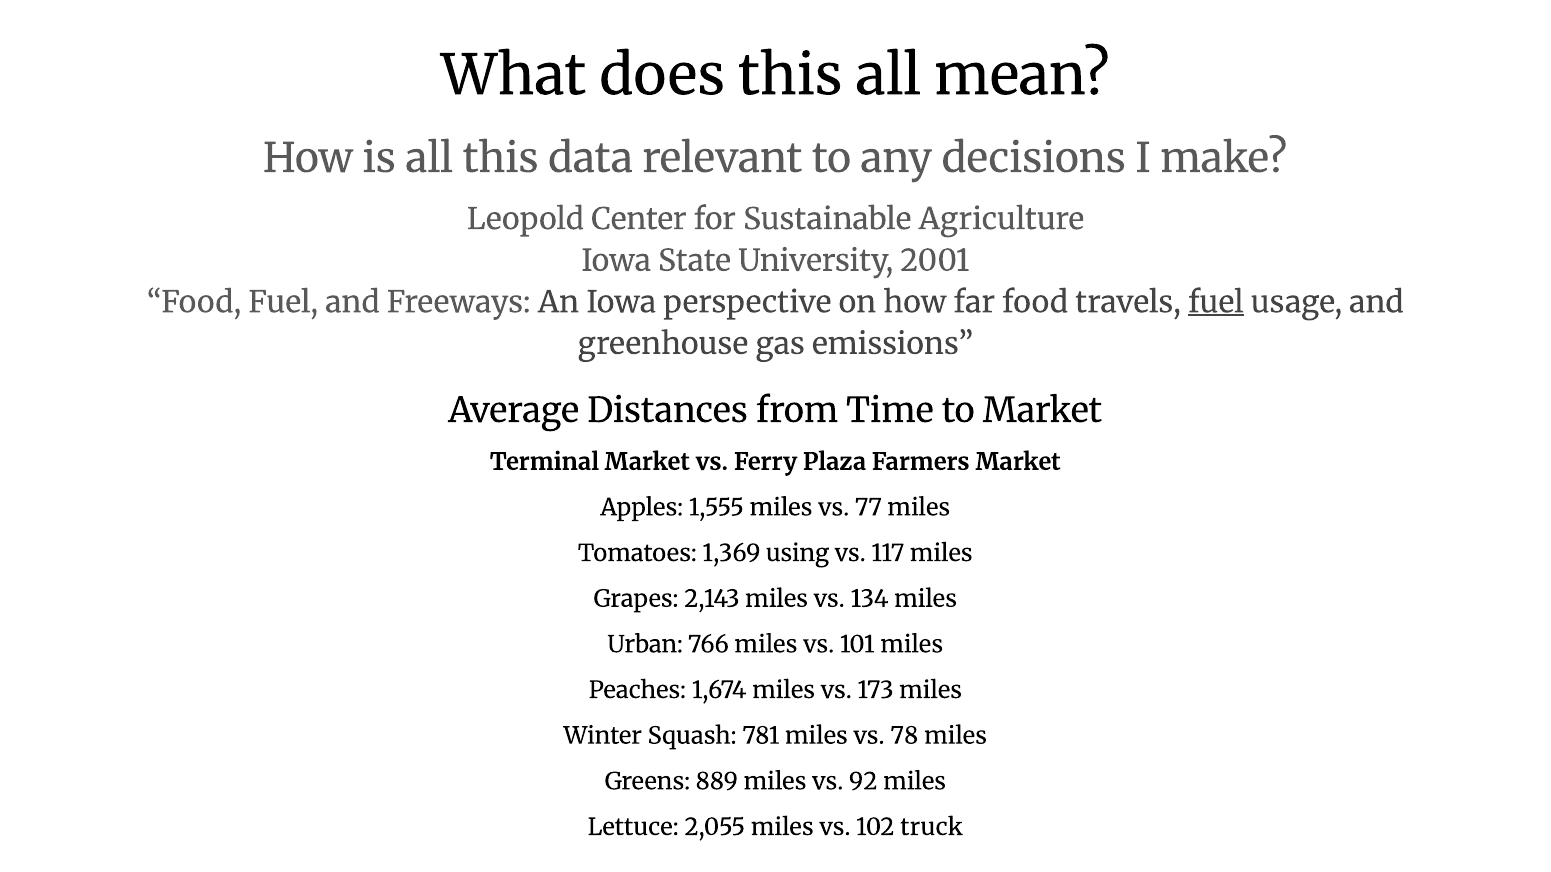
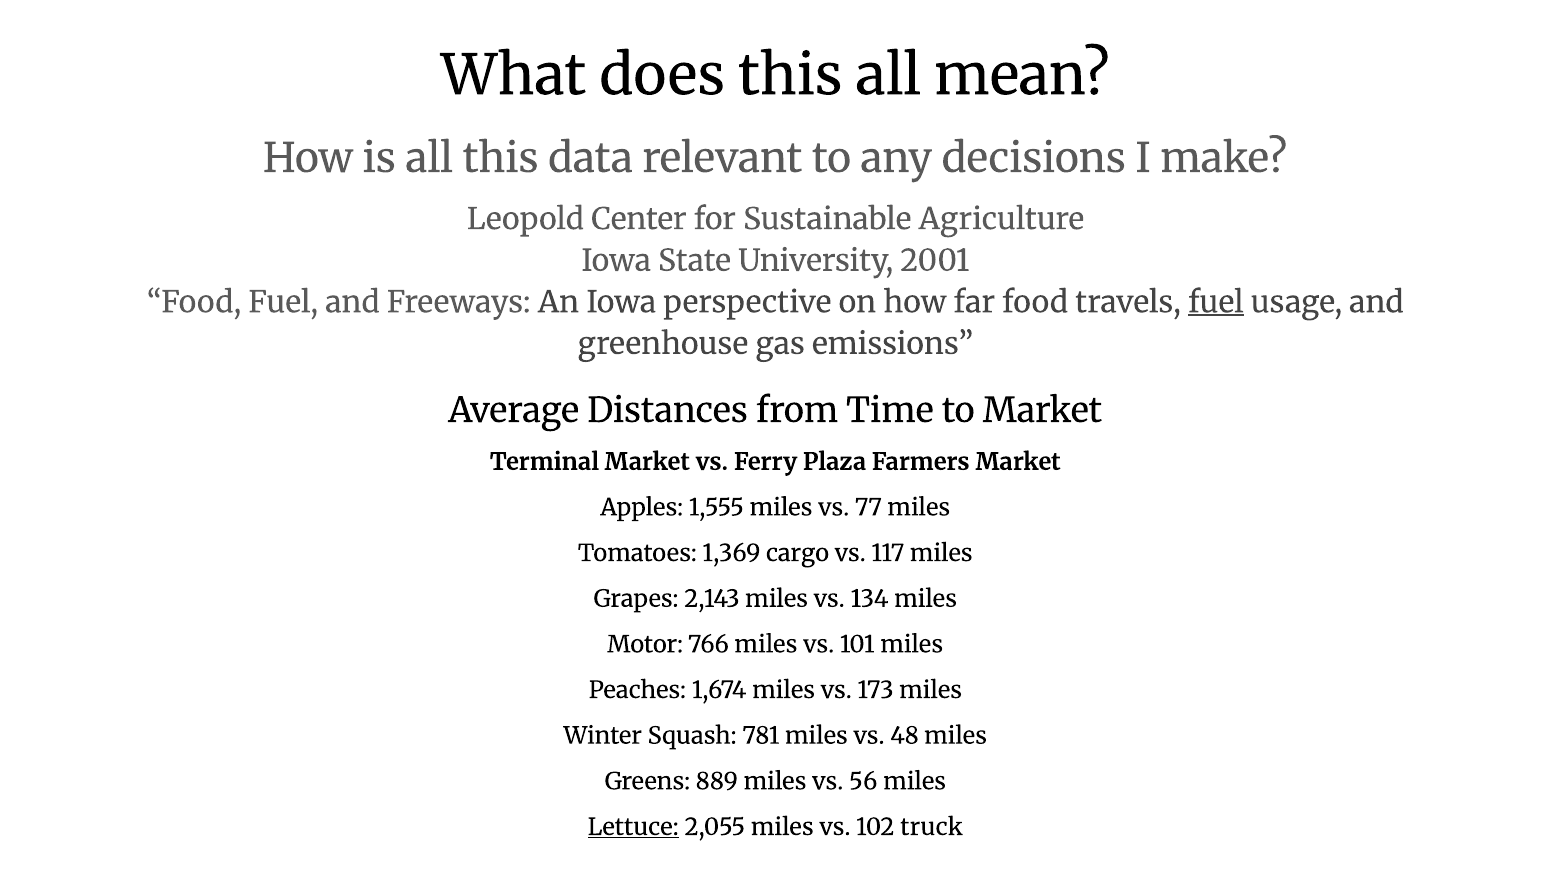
using: using -> cargo (798, 554)
Urban: Urban -> Motor (645, 645)
78: 78 -> 48 (905, 736)
92: 92 -> 56 (863, 782)
Lettuce underline: none -> present (633, 828)
